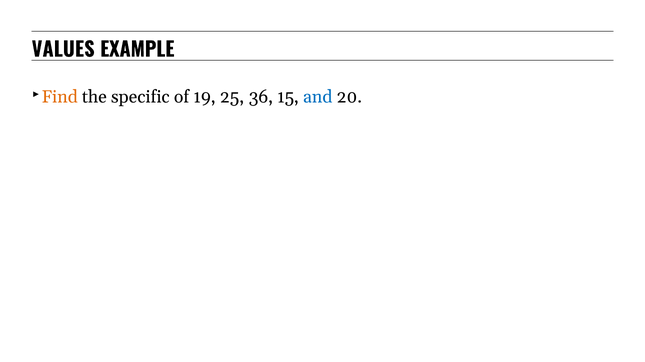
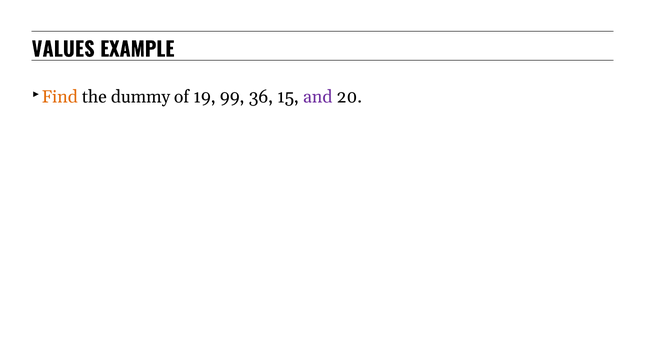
specific: specific -> dummy (140, 97)
25: 25 -> 99 (232, 97)
and colour: blue -> purple (318, 97)
